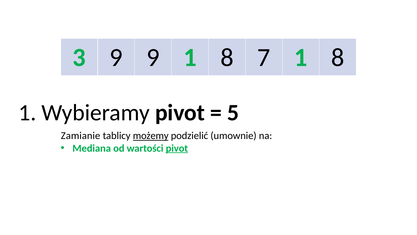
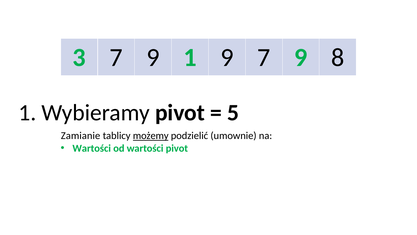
3 9: 9 -> 7 (116, 57)
9 1 8: 8 -> 9 (227, 57)
1: 1 -> 9 (301, 57)
Mediana: Mediana -> Wartości (92, 148)
pivot underline: present -> none (177, 148)
